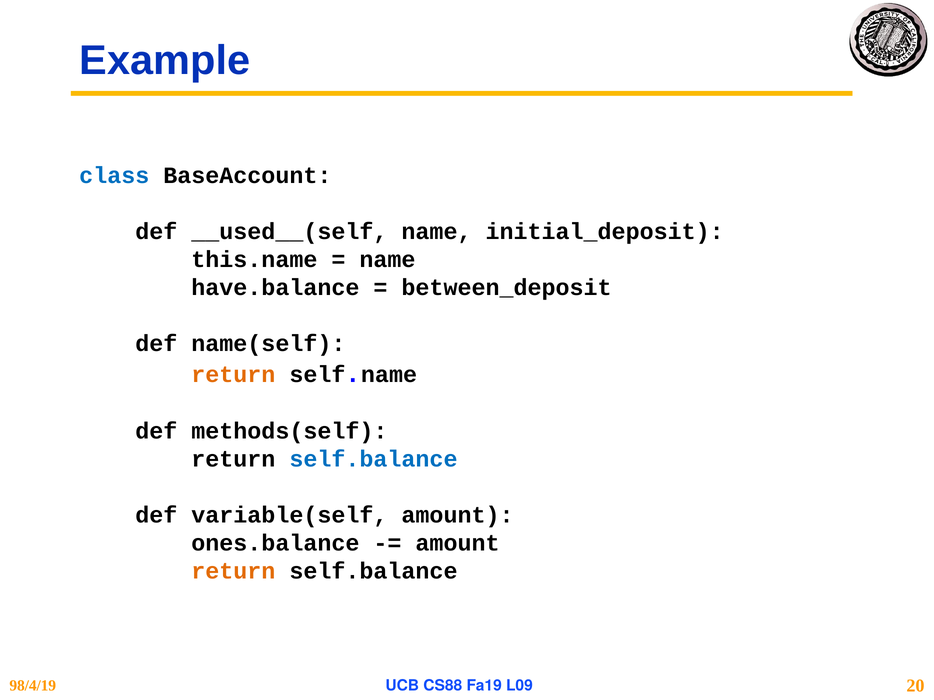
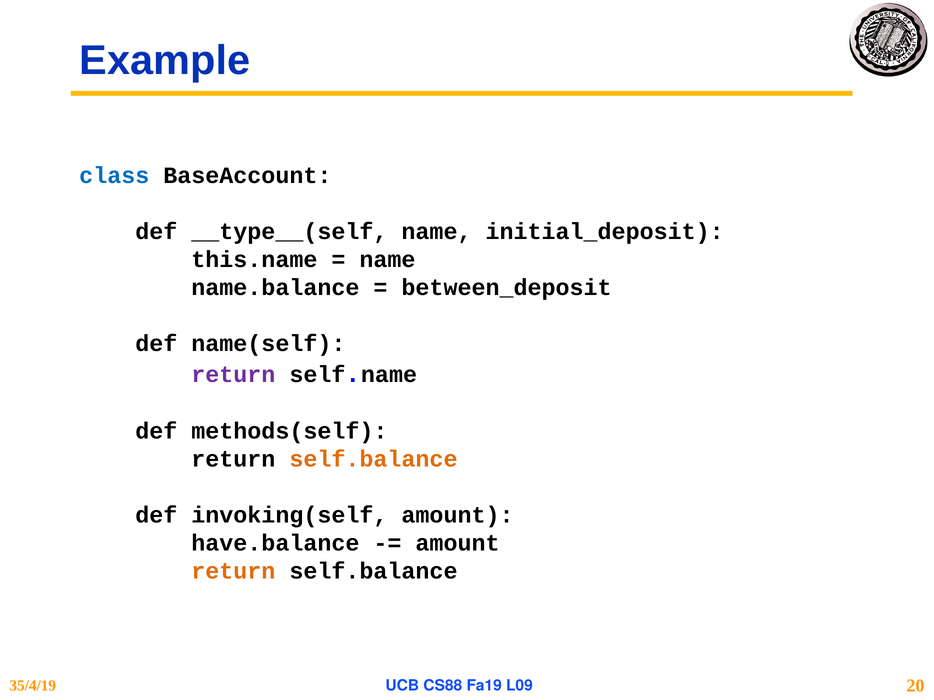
__used__(self: __used__(self -> __type__(self (289, 232)
have.balance: have.balance -> name.balance (275, 288)
return colour: orange -> purple (233, 375)
self.balance colour: blue -> orange (373, 459)
variable(self: variable(self -> invoking(self (289, 515)
ones.balance: ones.balance -> have.balance (275, 543)
98/4/19: 98/4/19 -> 35/4/19 (33, 686)
